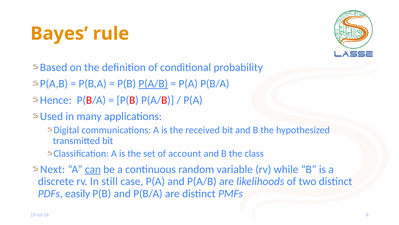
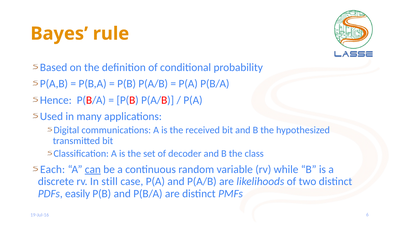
P(A/B underline: present -> none (153, 84)
account: account -> decoder (185, 153)
Next: Next -> Each (53, 169)
